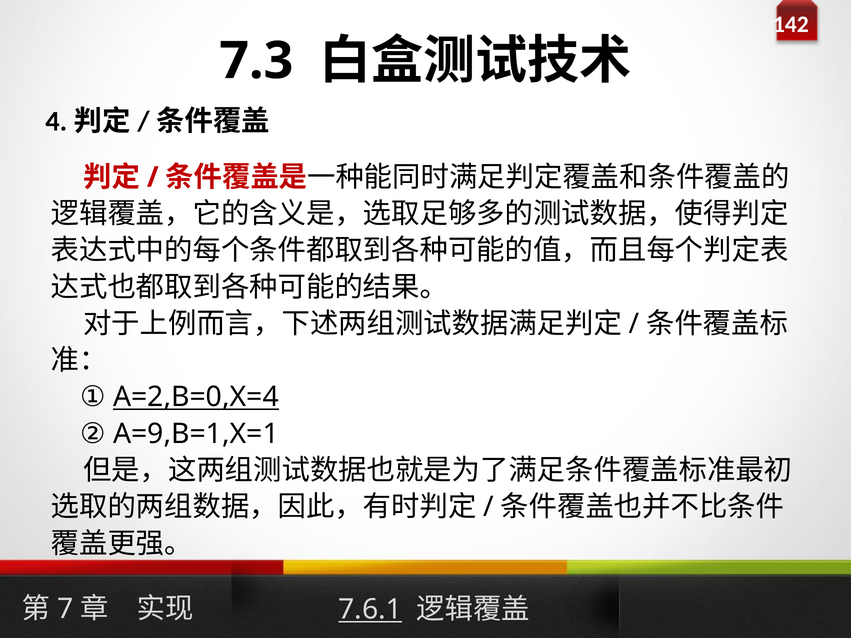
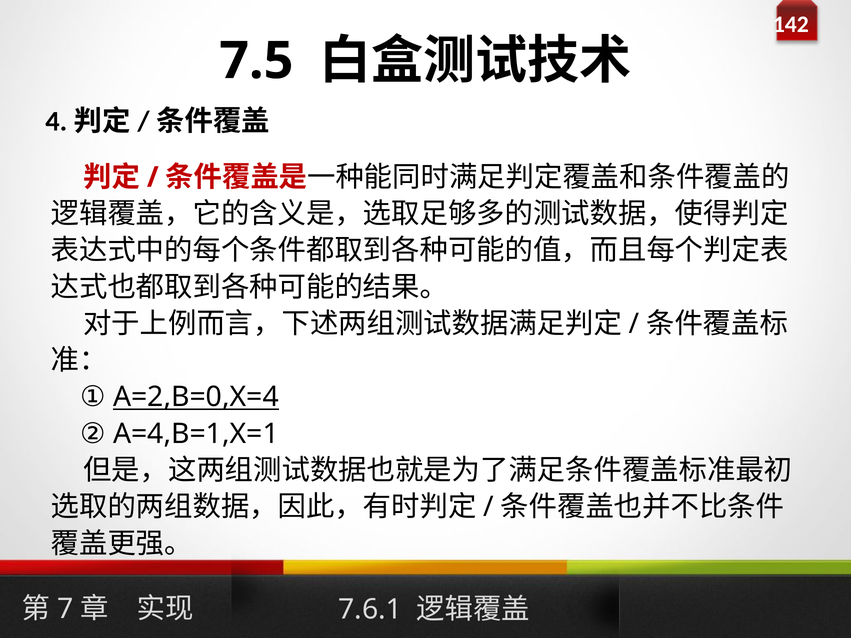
7.3: 7.3 -> 7.5 (256, 61)
A=9,B=1,X=1: A=9,B=1,X=1 -> A=4,B=1,X=1 (196, 434)
7.6.1 underline: present -> none (370, 610)
